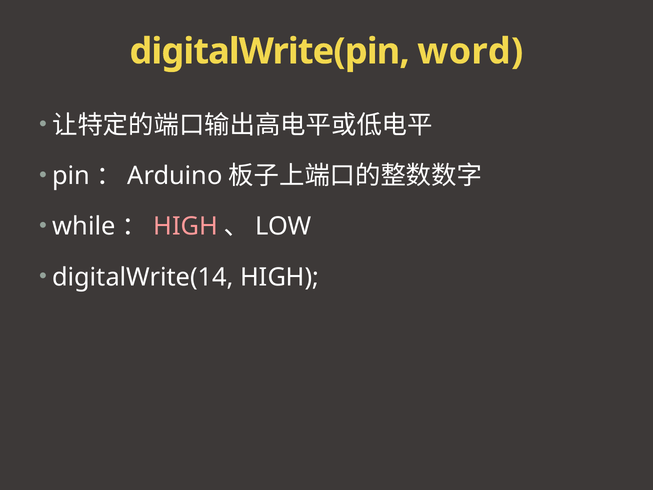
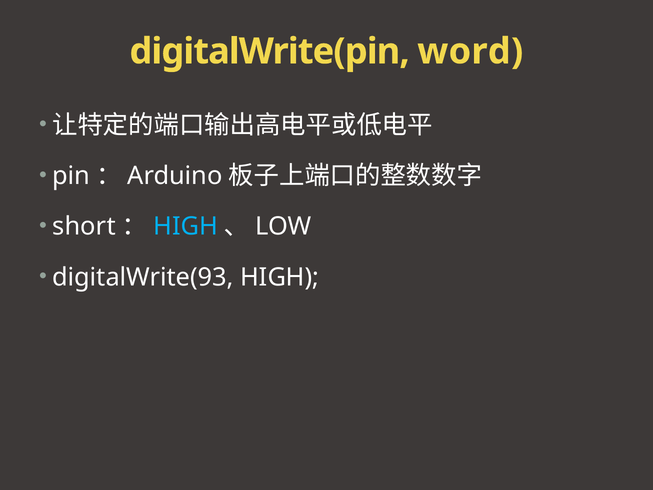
while: while -> short (84, 226)
HIGH colour: pink -> light blue (186, 226)
digitalWrite(14: digitalWrite(14 -> digitalWrite(93 (143, 277)
